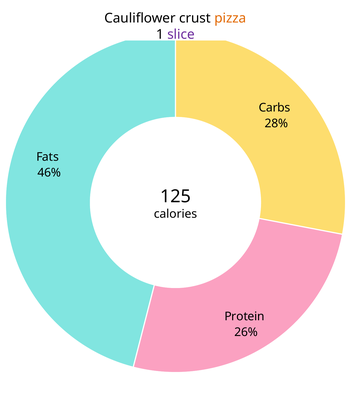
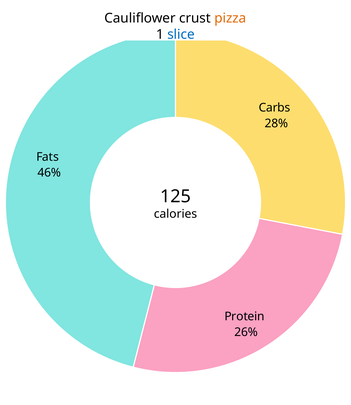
slice colour: purple -> blue (181, 34)
